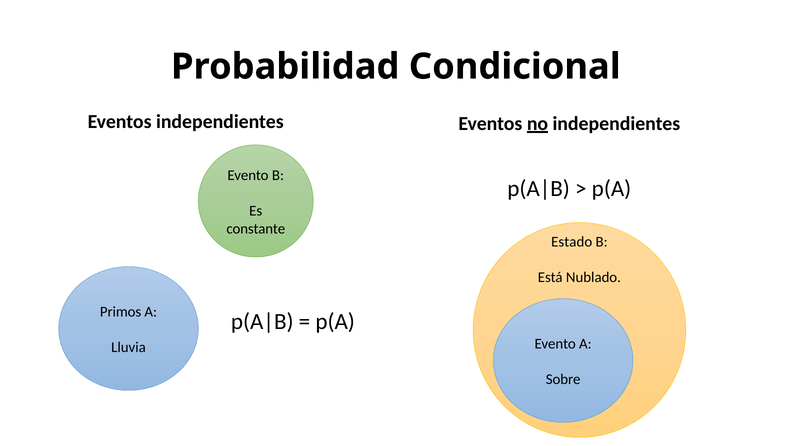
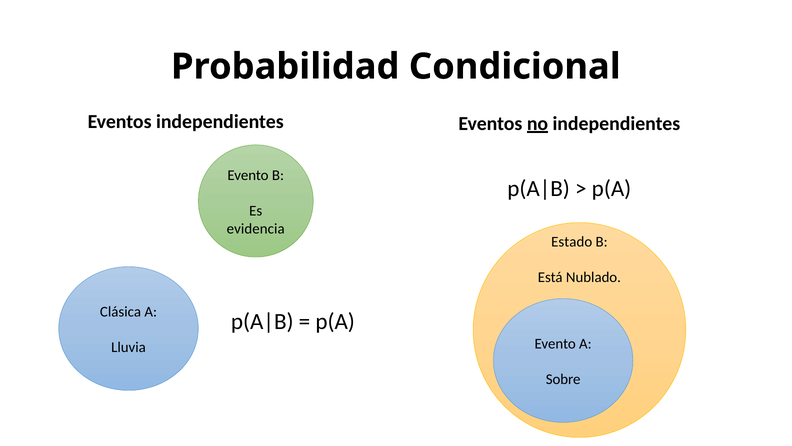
constante: constante -> evidencia (256, 228)
Primos: Primos -> Clásica (121, 311)
